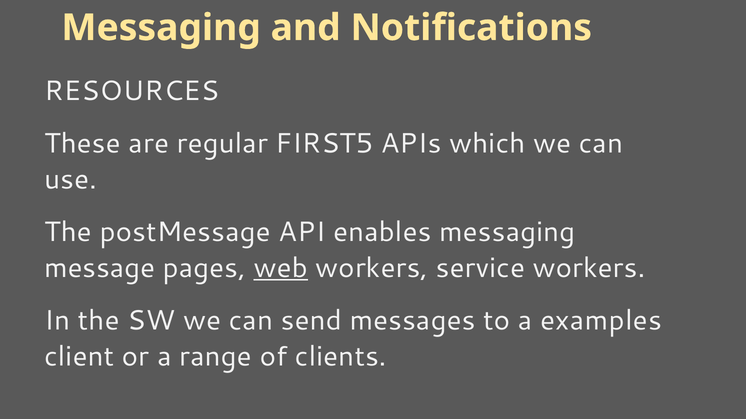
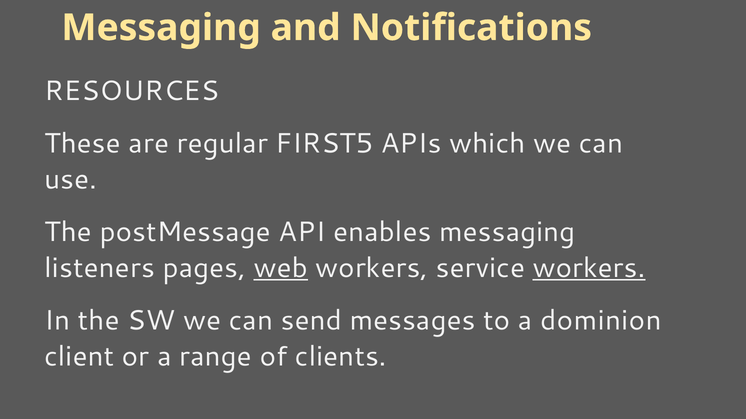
message: message -> listeners (100, 268)
workers underline: none -> present (589, 268)
examples: examples -> dominion (601, 321)
